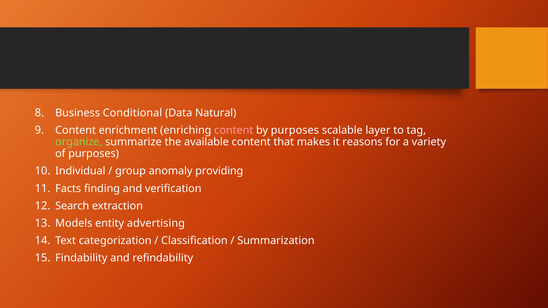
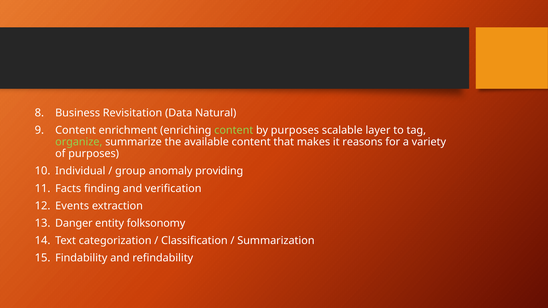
Conditional: Conditional -> Revisitation (133, 113)
content colour: pink -> light green (234, 130)
Search: Search -> Events (72, 206)
Models: Models -> Danger (74, 223)
advertising: advertising -> folksonomy (156, 223)
